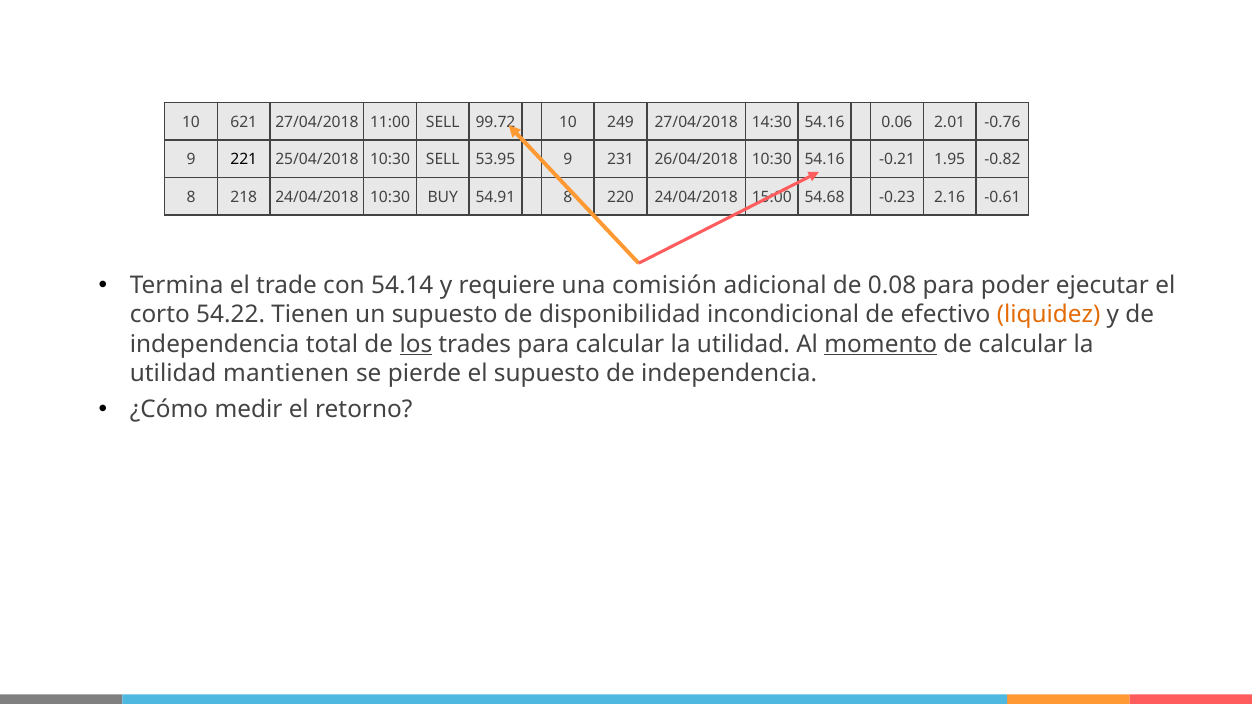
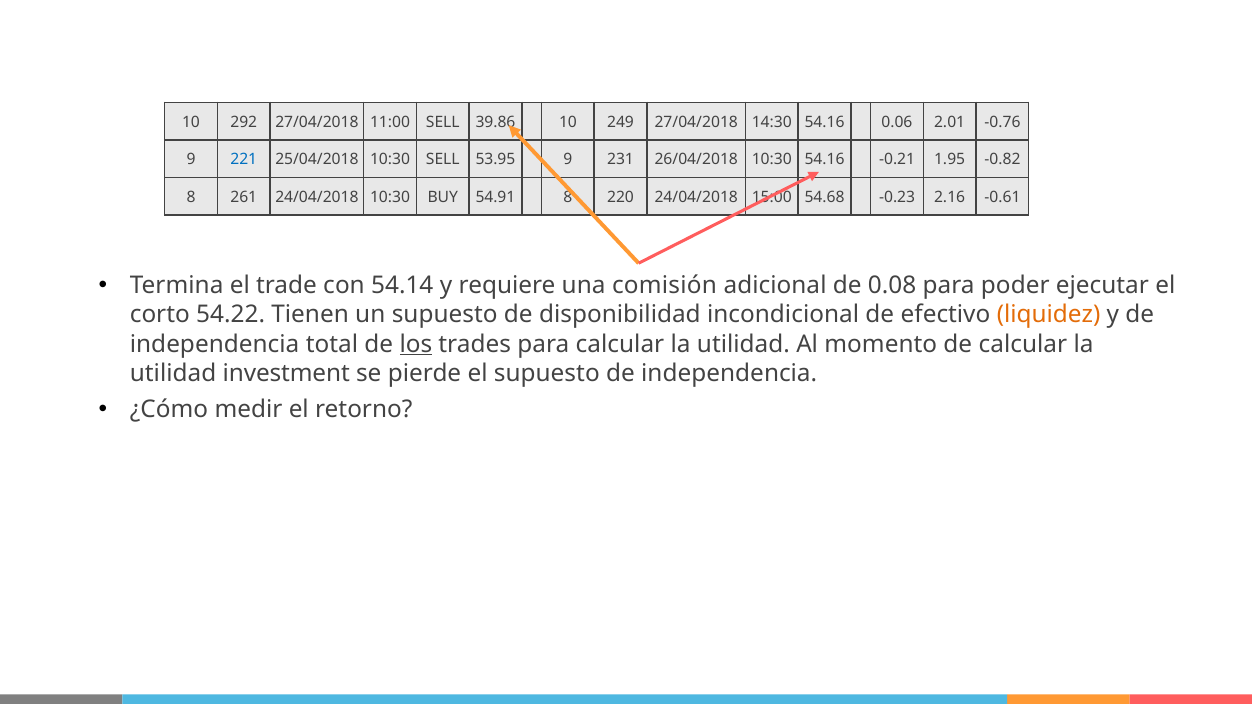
621: 621 -> 292 (244, 122)
99.72: 99.72 -> 39.86 (495, 122)
221 colour: black -> blue (244, 160)
218: 218 -> 261 (244, 197)
momento underline: present -> none (881, 344)
mantienen: mantienen -> investment (286, 373)
